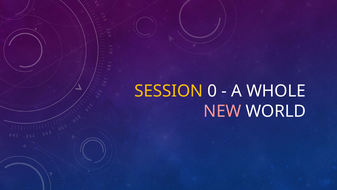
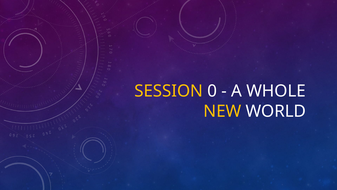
NEW colour: pink -> yellow (222, 111)
